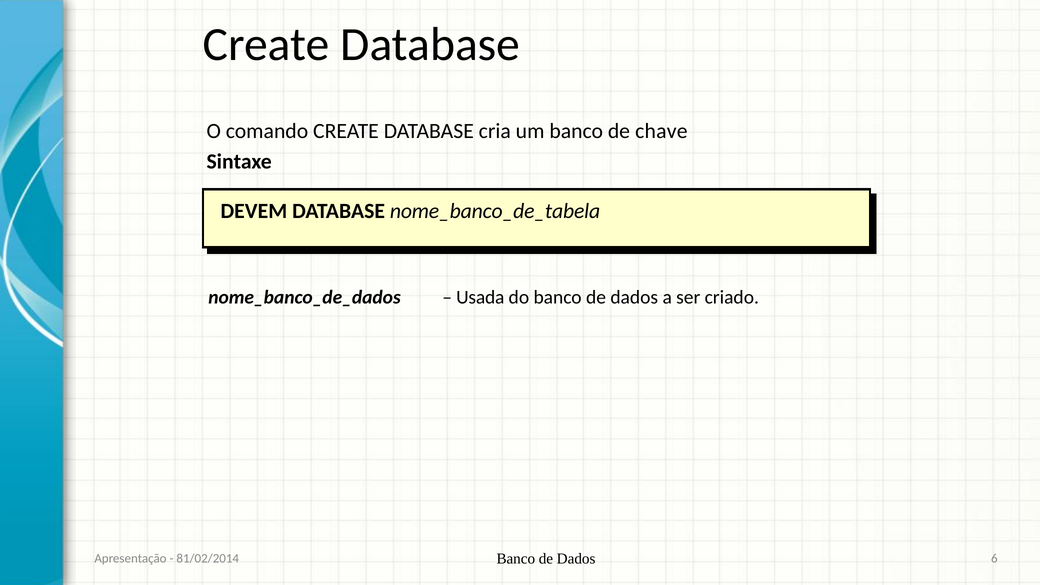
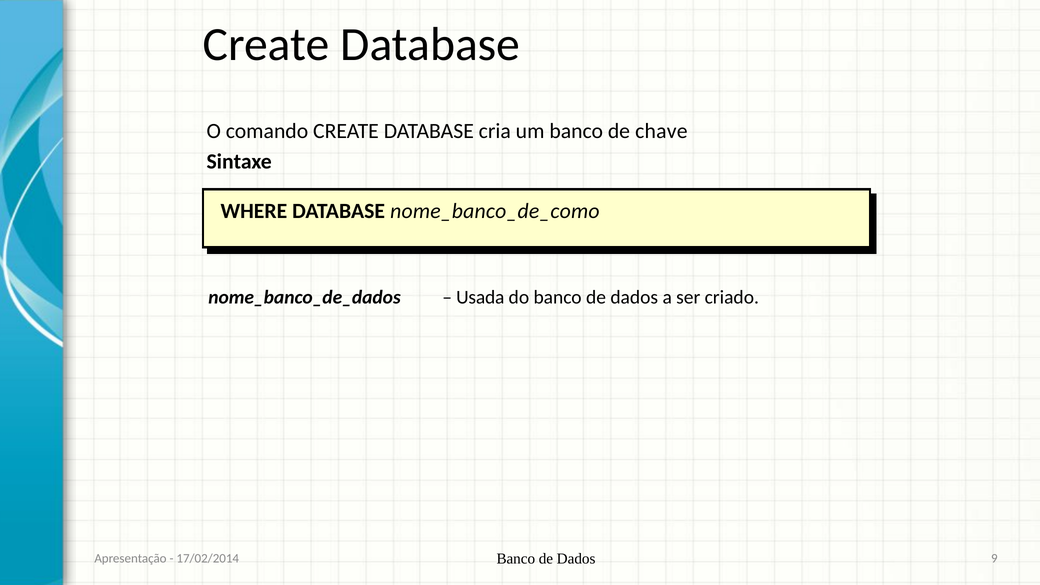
DEVEM: DEVEM -> WHERE (254, 211)
nome_banco_de_tabela: nome_banco_de_tabela -> nome_banco_de_como (495, 211)
6: 6 -> 9 (994, 559)
81/02/2014: 81/02/2014 -> 17/02/2014 (208, 559)
